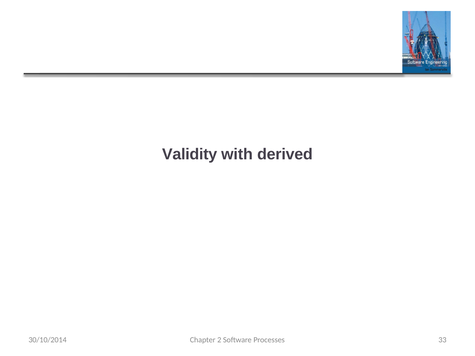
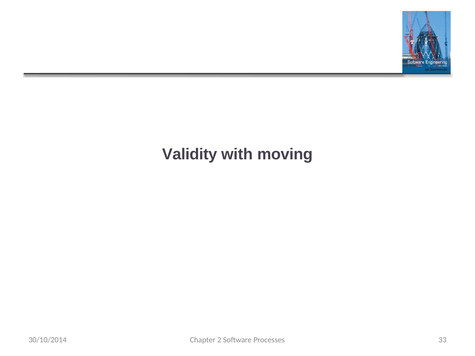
derived: derived -> moving (285, 154)
